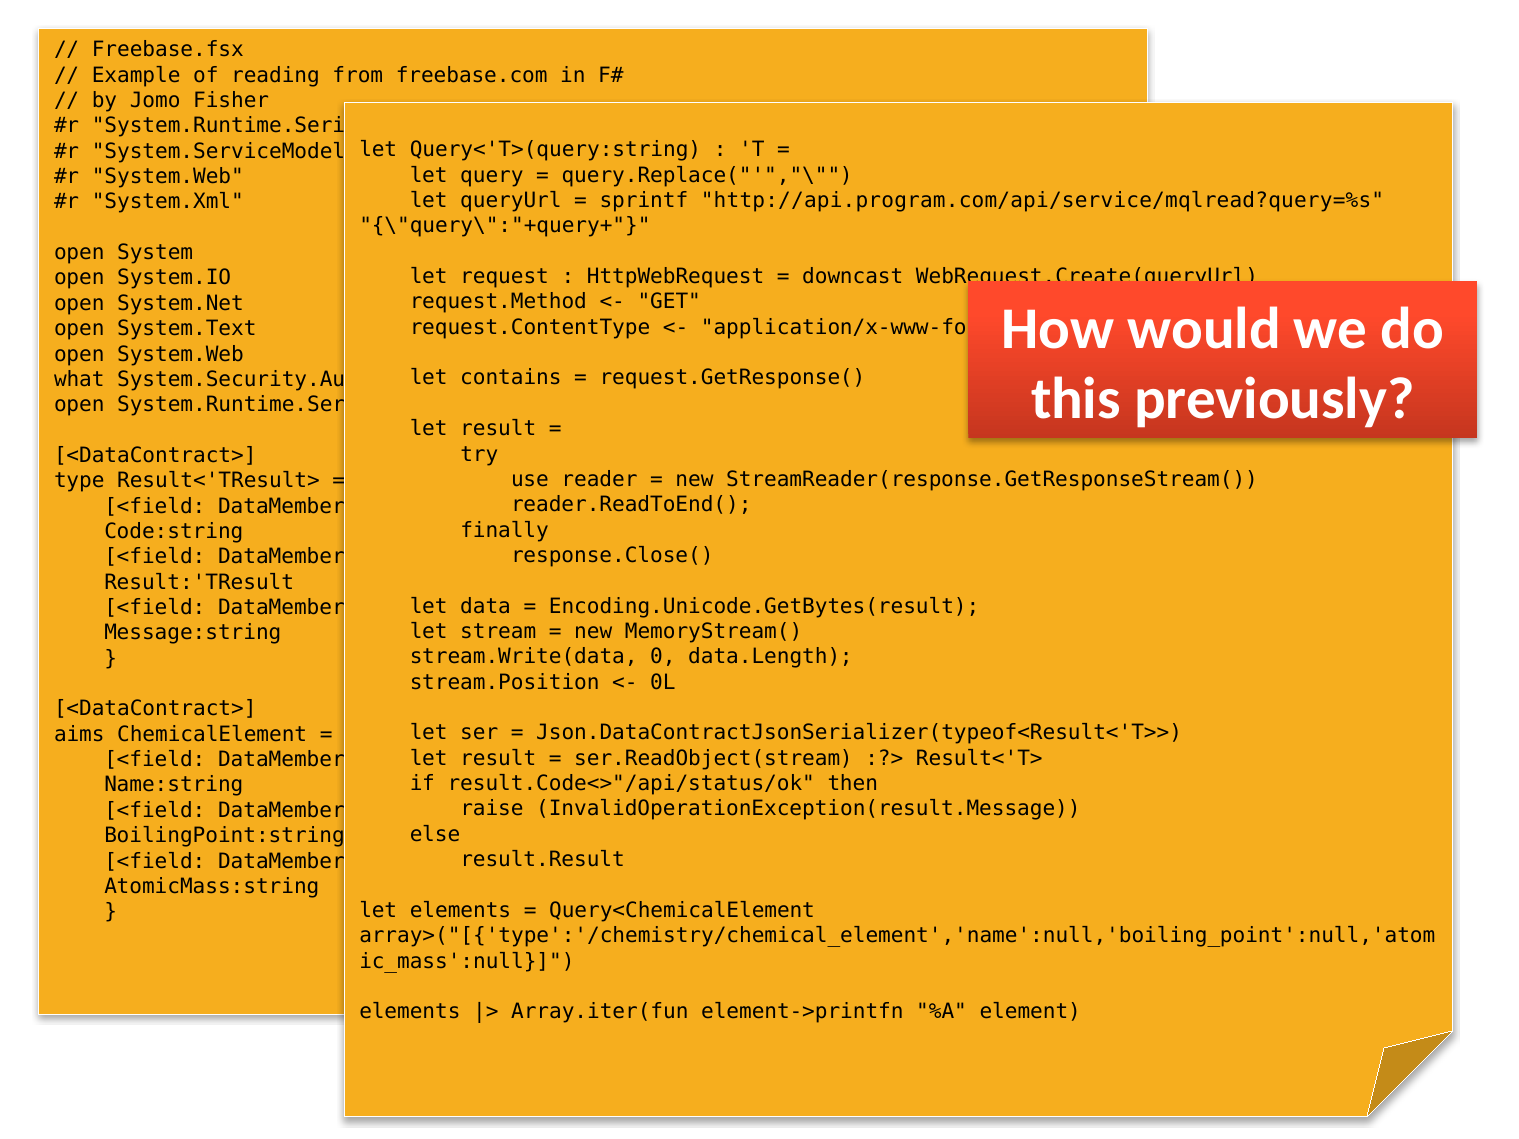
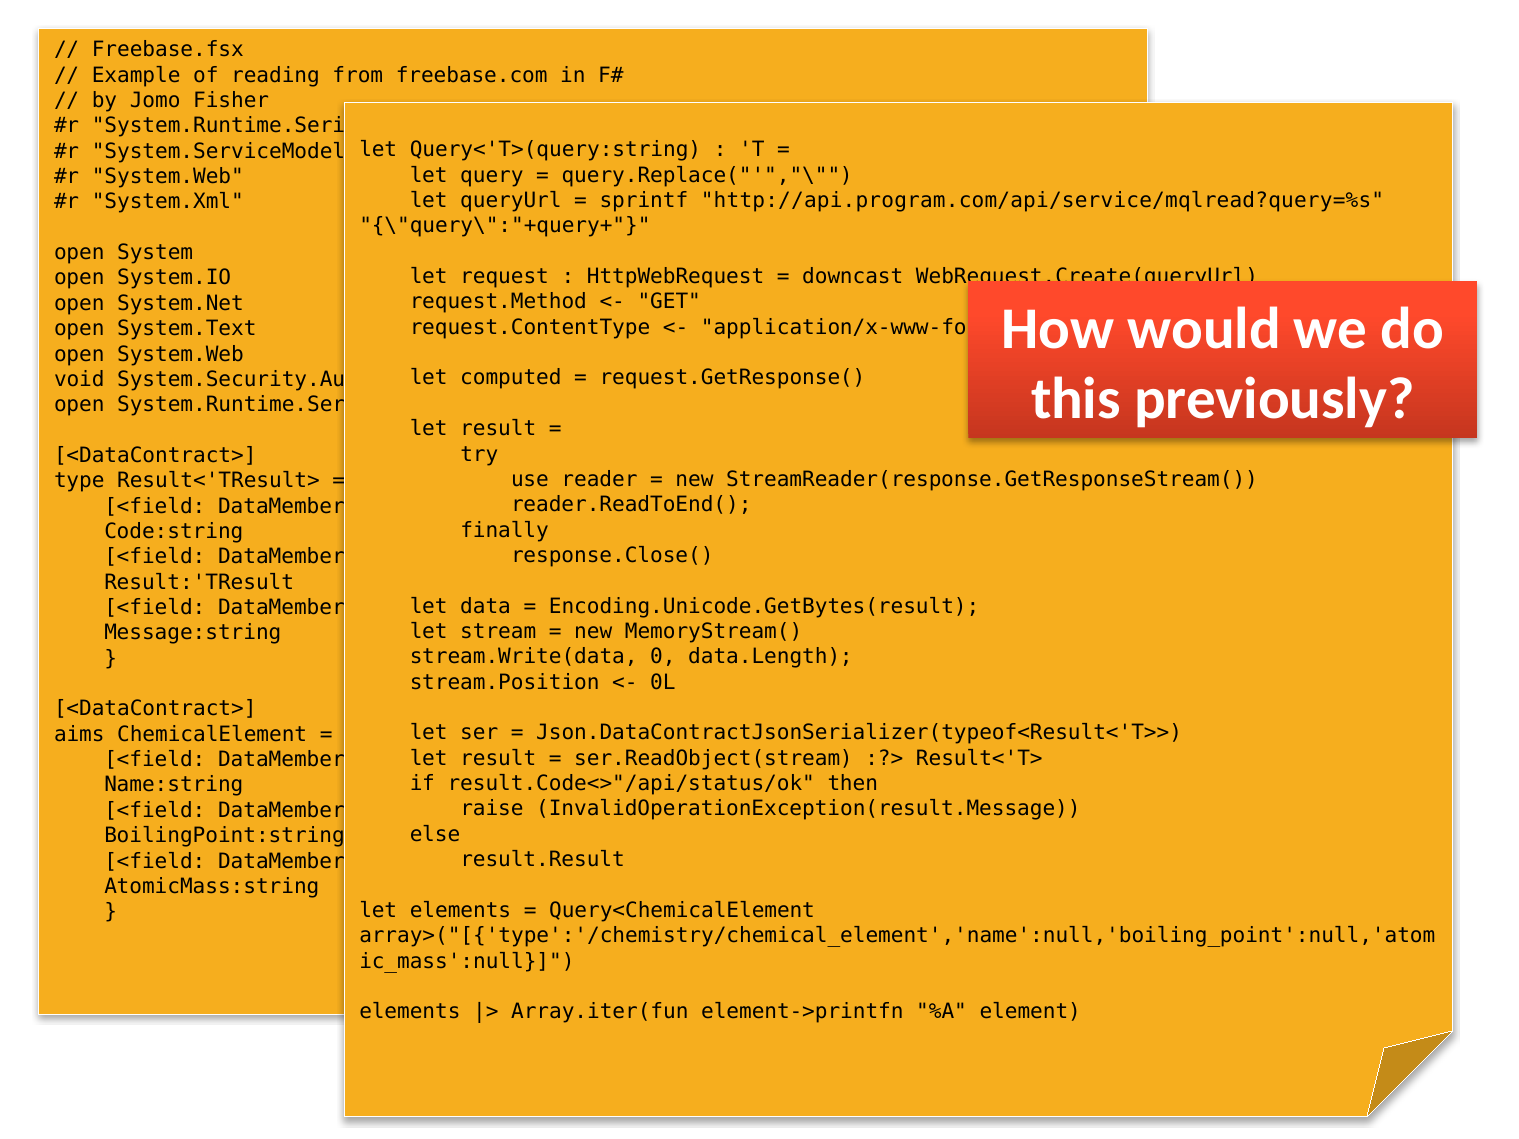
contains: contains -> computed (511, 378)
what: what -> void (79, 379)
